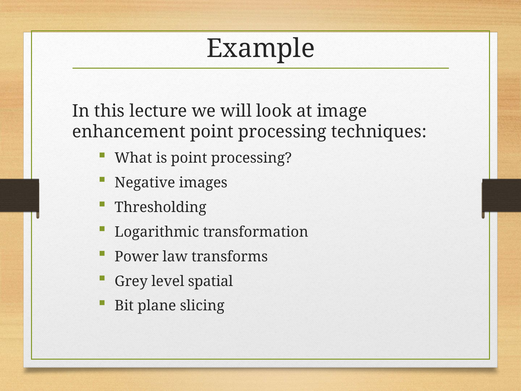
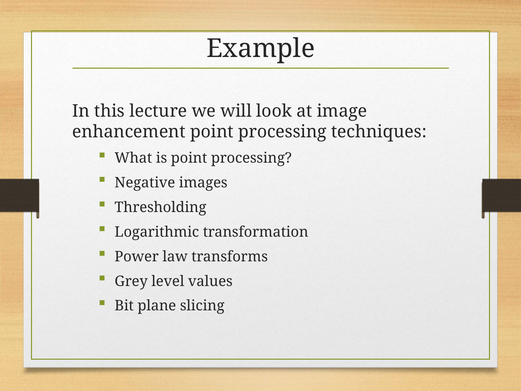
spatial: spatial -> values (210, 281)
